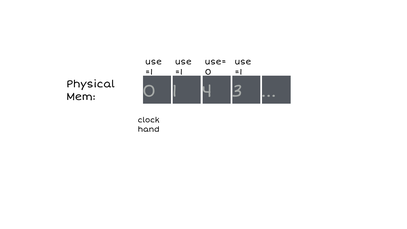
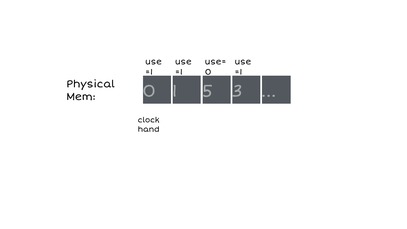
4: 4 -> 5 (207, 91)
